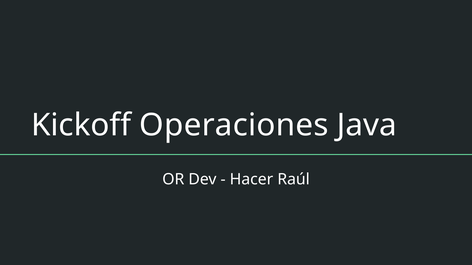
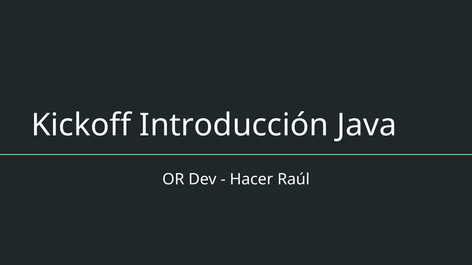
Operaciones: Operaciones -> Introducción (234, 125)
